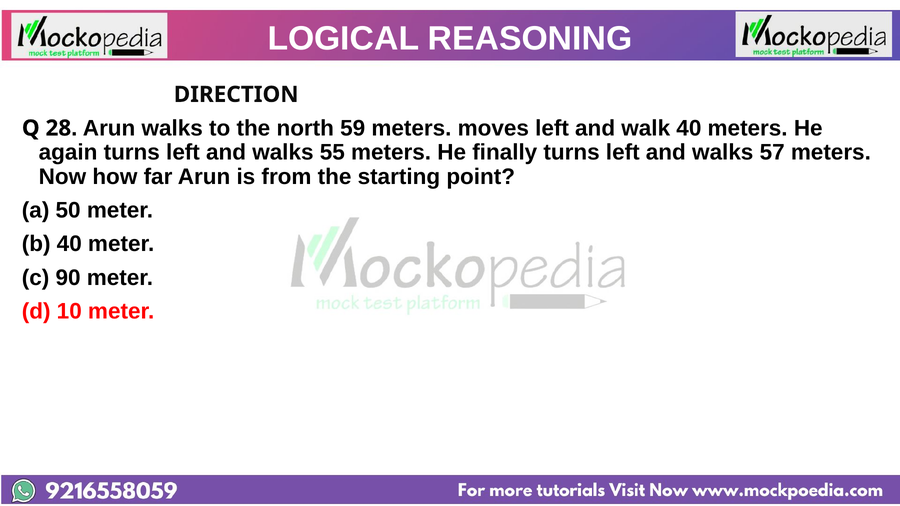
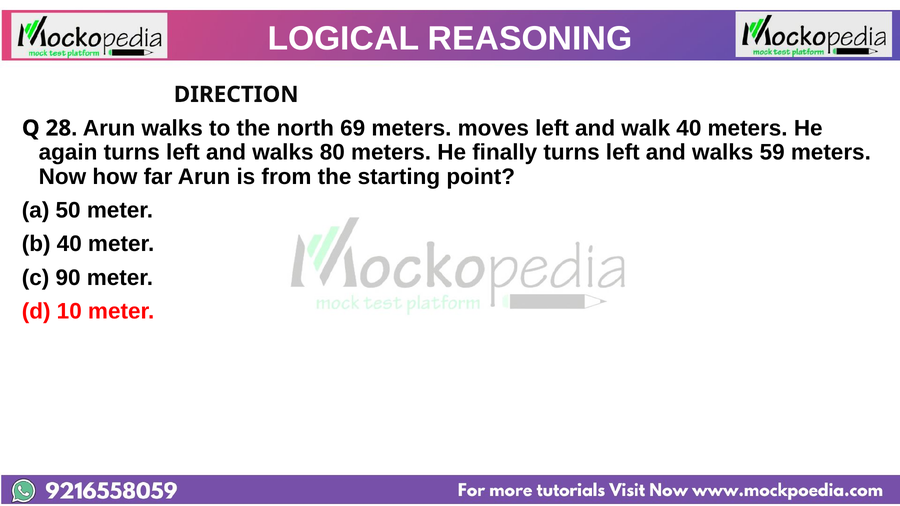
59: 59 -> 69 (353, 128)
55: 55 -> 80 (332, 152)
57: 57 -> 59 (772, 152)
